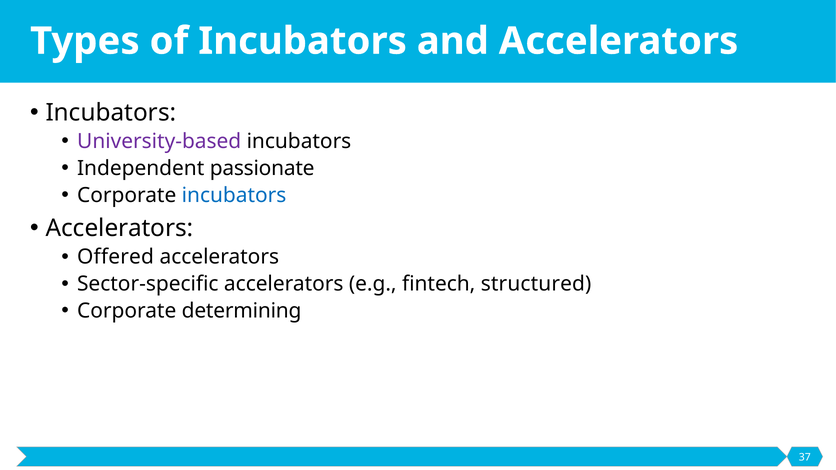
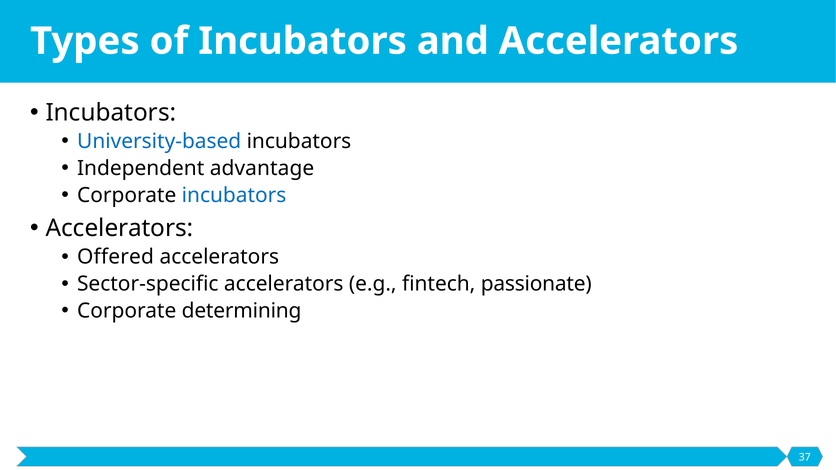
University-based colour: purple -> blue (159, 141)
passionate: passionate -> advantage (262, 168)
structured: structured -> passionate (536, 284)
